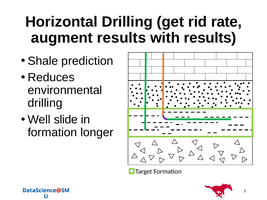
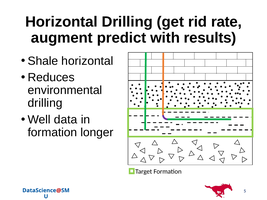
augment results: results -> predict (122, 38)
Shale prediction: prediction -> horizontal (87, 61)
slide: slide -> data (66, 120)
